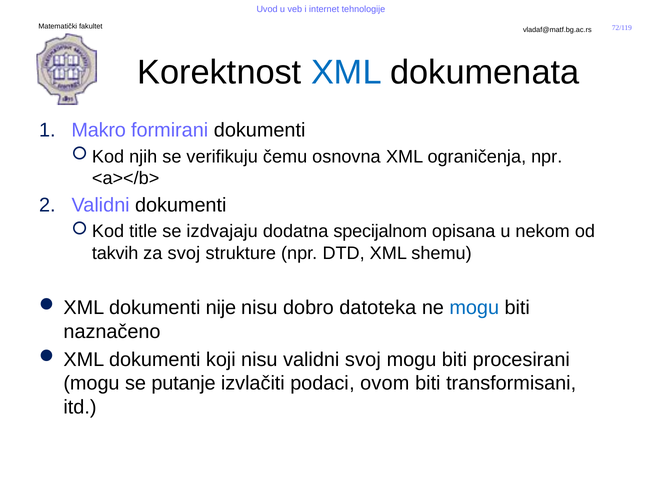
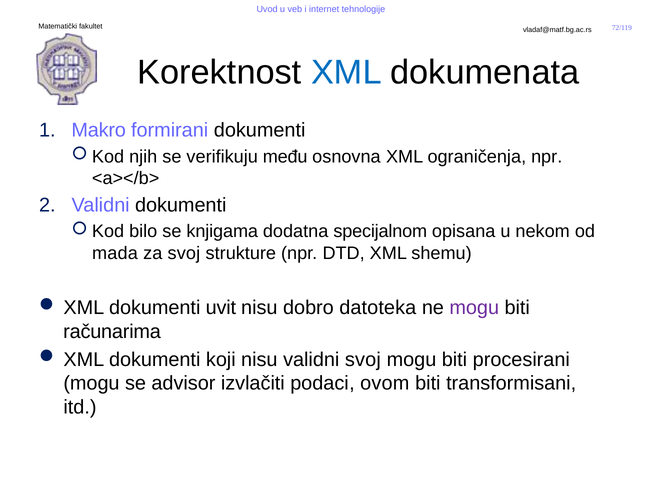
čemu: čemu -> među (285, 157)
title: title -> bilo (143, 232)
izdvajaju: izdvajaju -> knjigama (222, 232)
takvih: takvih -> mada (115, 253)
nije: nije -> uvit (221, 308)
mogu colour: blue -> purple (474, 308)
naznačeno: naznačeno -> računarima (112, 332)
putanje: putanje -> advisor (183, 384)
